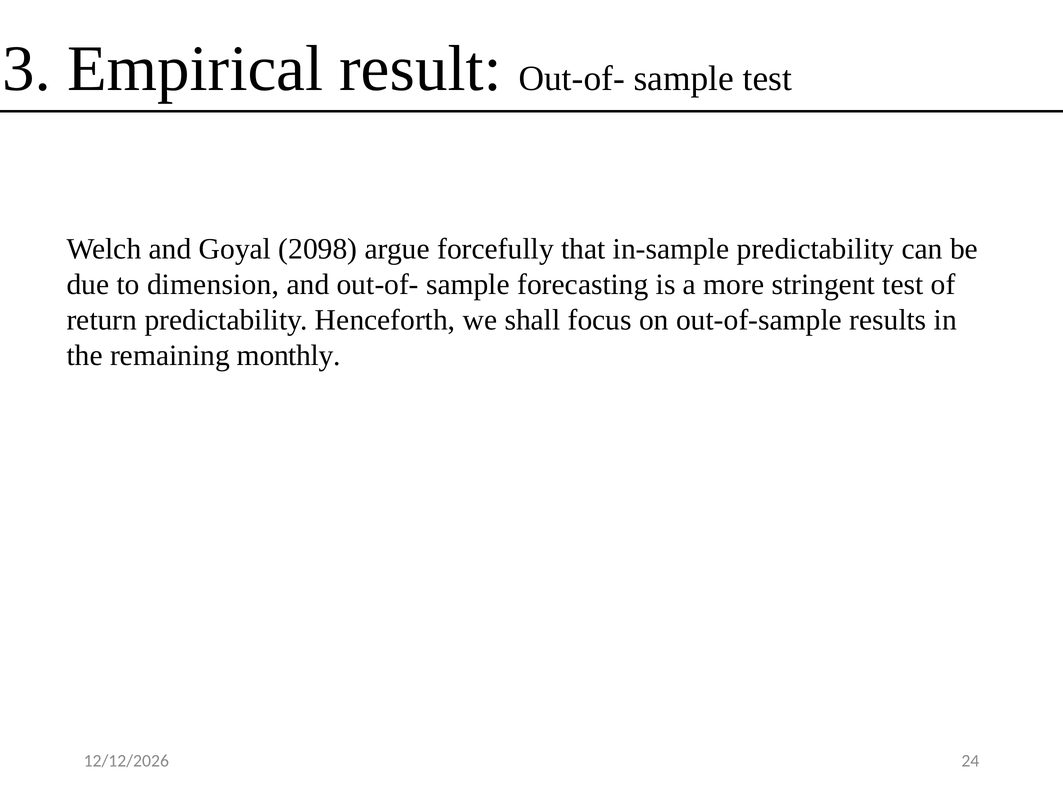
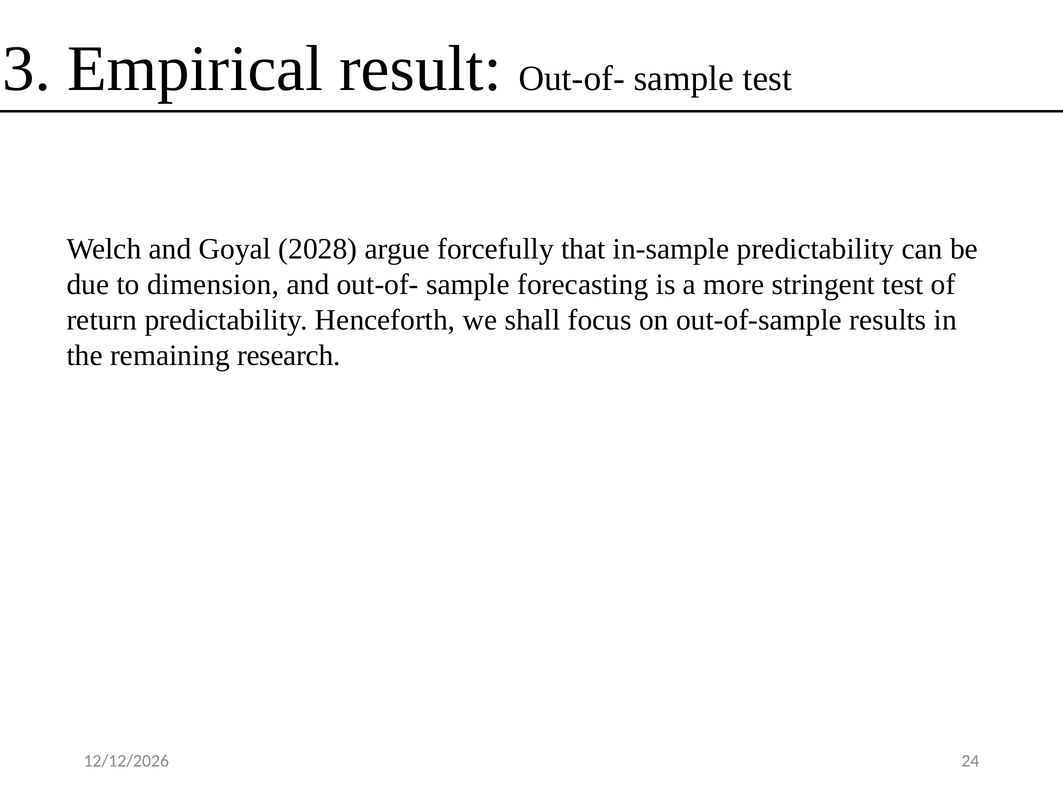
2098: 2098 -> 2028 (318, 249)
monthly: monthly -> research (289, 355)
